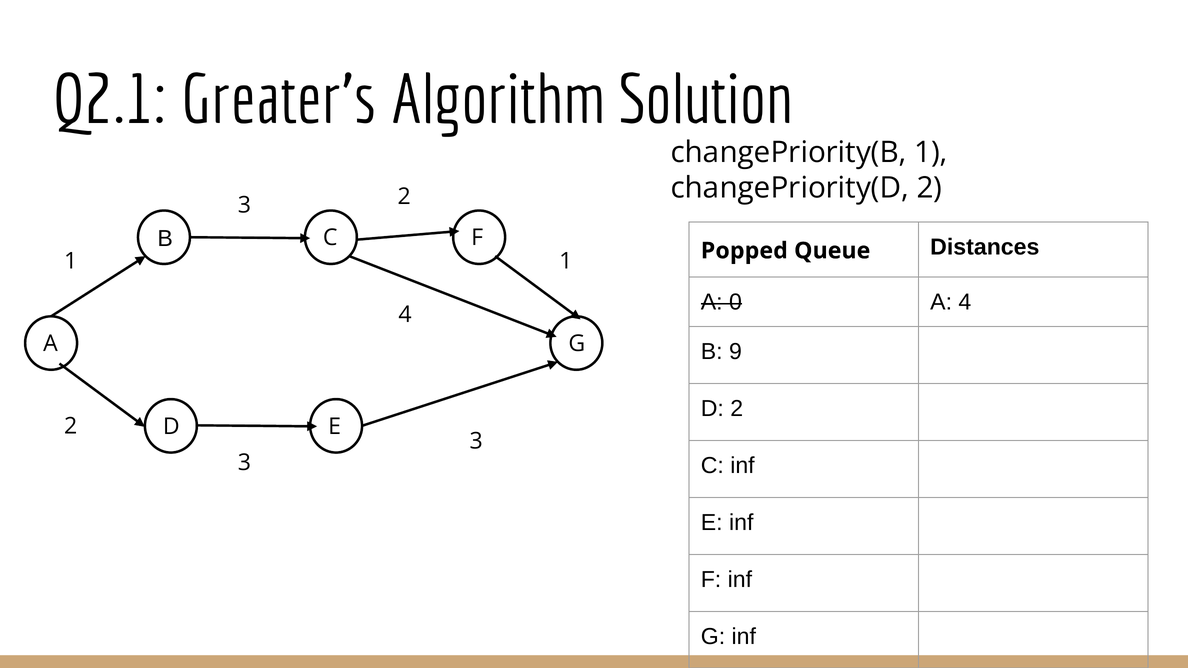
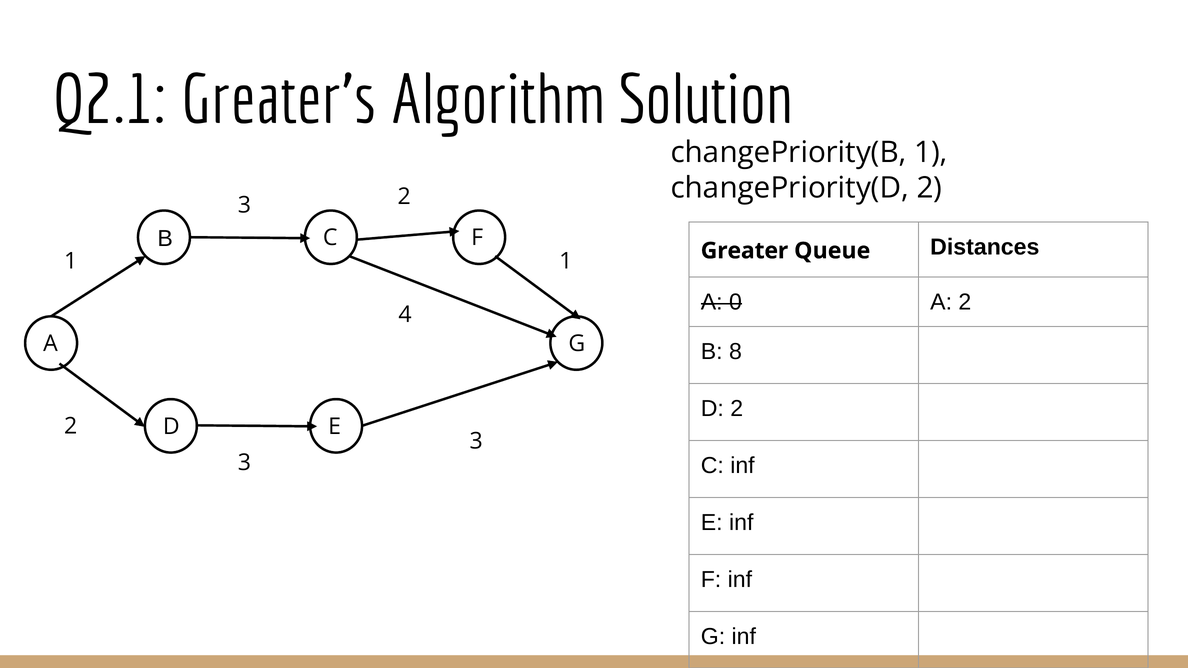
Popped: Popped -> Greater (745, 251)
A 4: 4 -> 2 (965, 302)
9: 9 -> 8 (735, 352)
